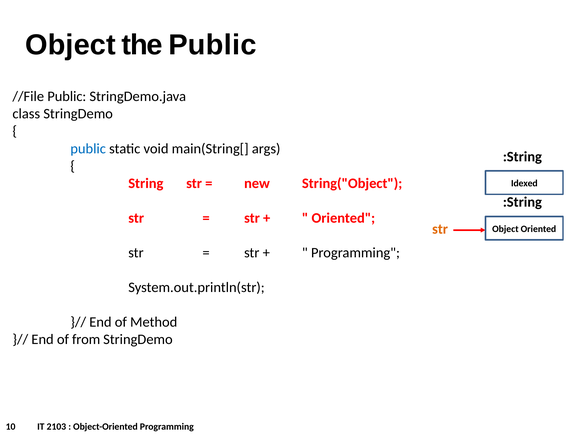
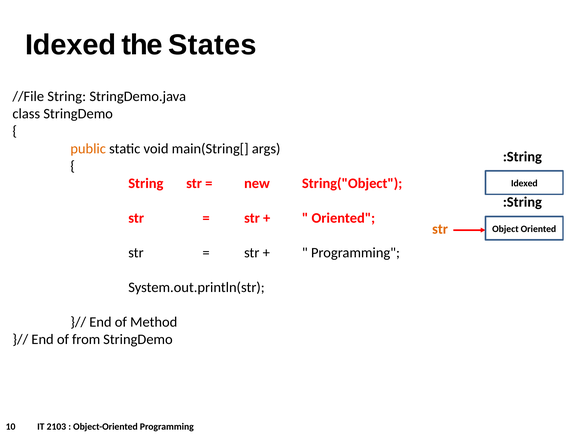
Object: Object -> Idexed (71, 45)
the Public: Public -> States (212, 45)
//File Public: Public -> String (67, 97)
public colour: blue -> orange (88, 149)
